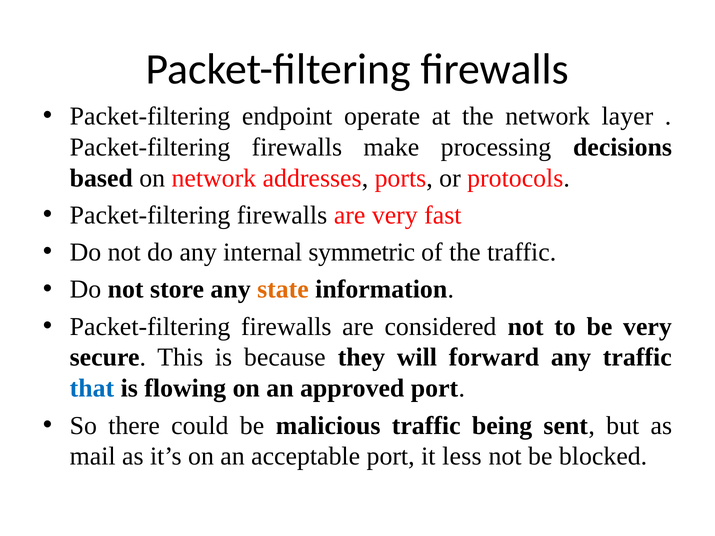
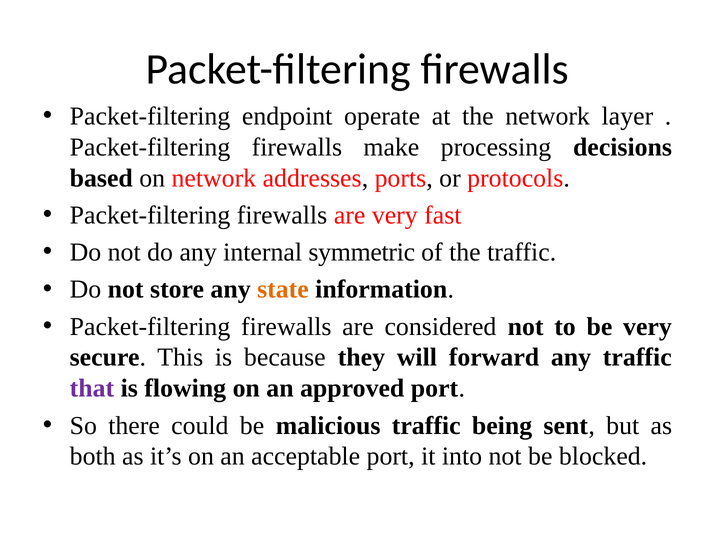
that colour: blue -> purple (92, 389)
mail: mail -> both (93, 457)
less: less -> into (462, 457)
